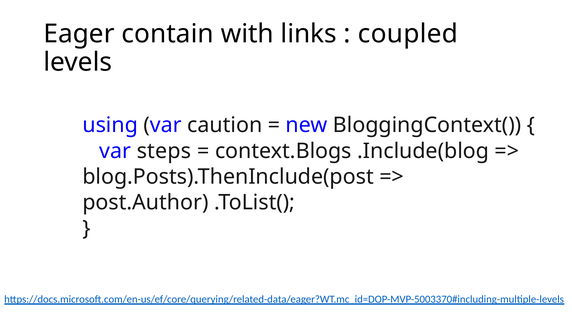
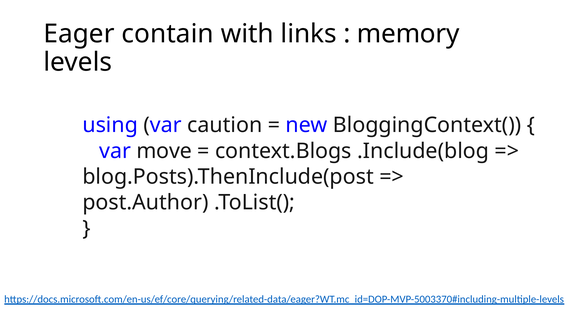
coupled: coupled -> memory (408, 34)
steps: steps -> move (164, 151)
